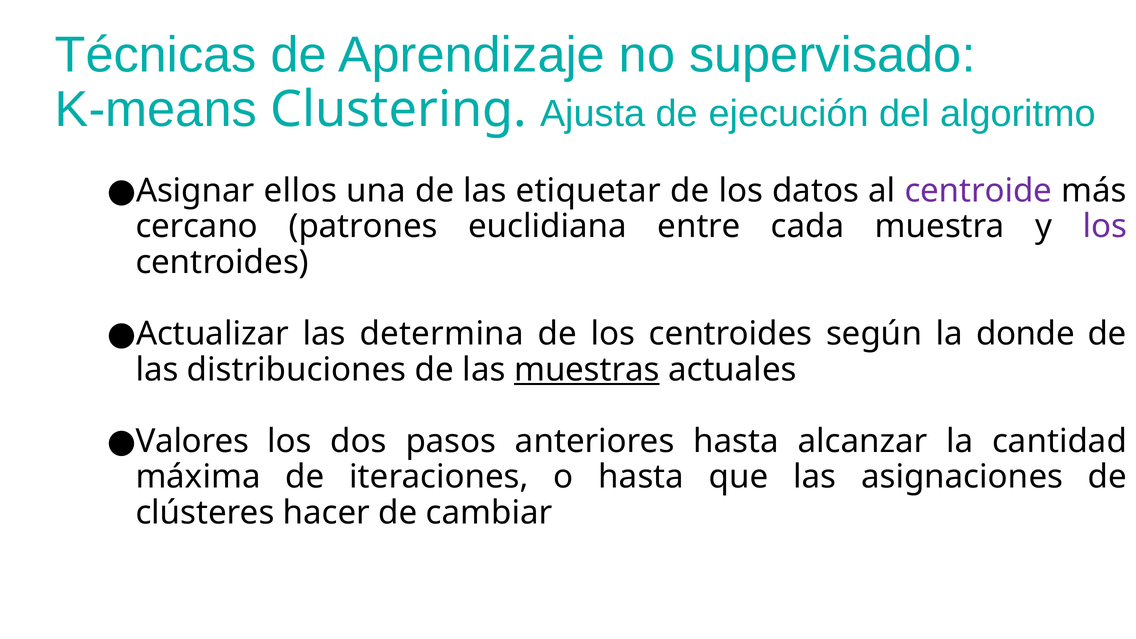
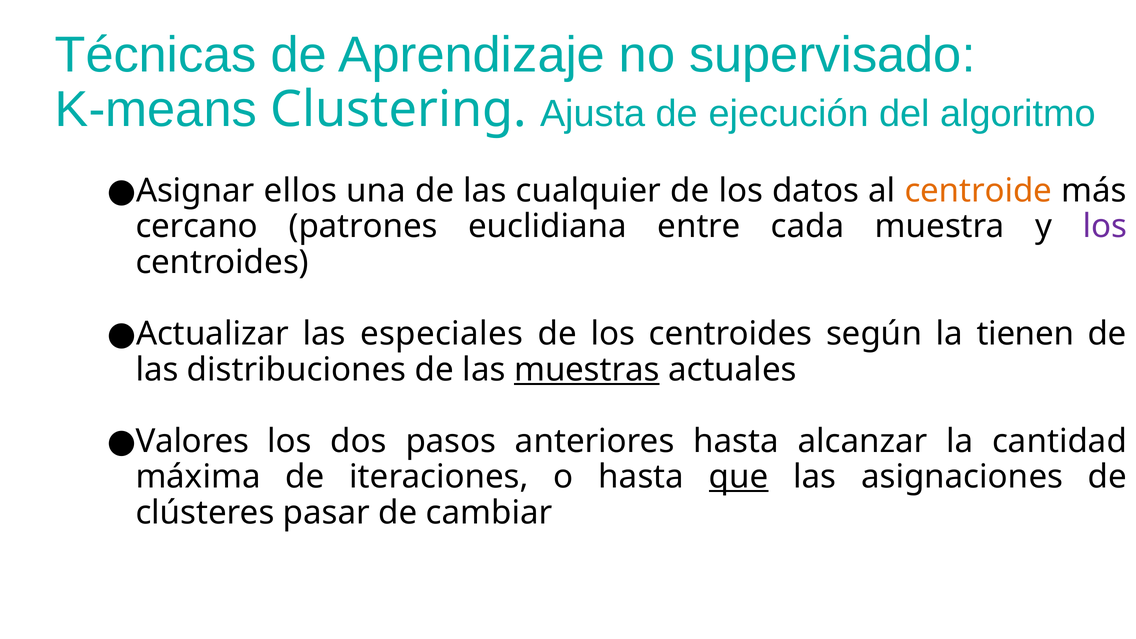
etiquetar: etiquetar -> cualquier (588, 191)
centroide colour: purple -> orange (978, 191)
determina: determina -> especiales (442, 334)
donde: donde -> tienen (1025, 334)
que underline: none -> present (739, 477)
hacer: hacer -> pasar (326, 513)
